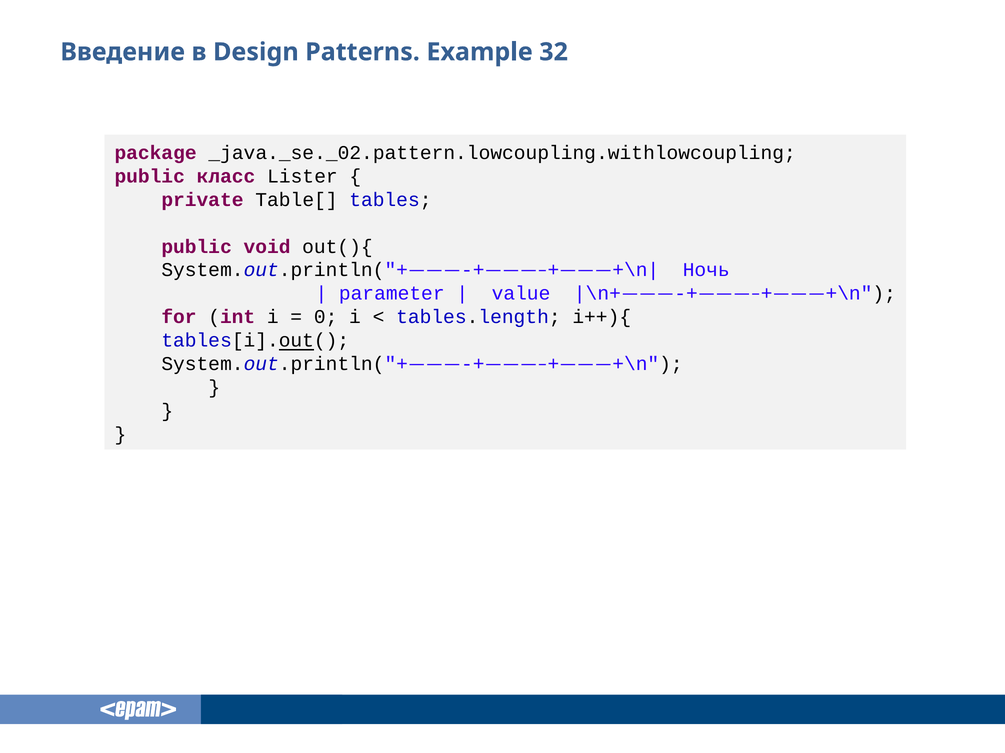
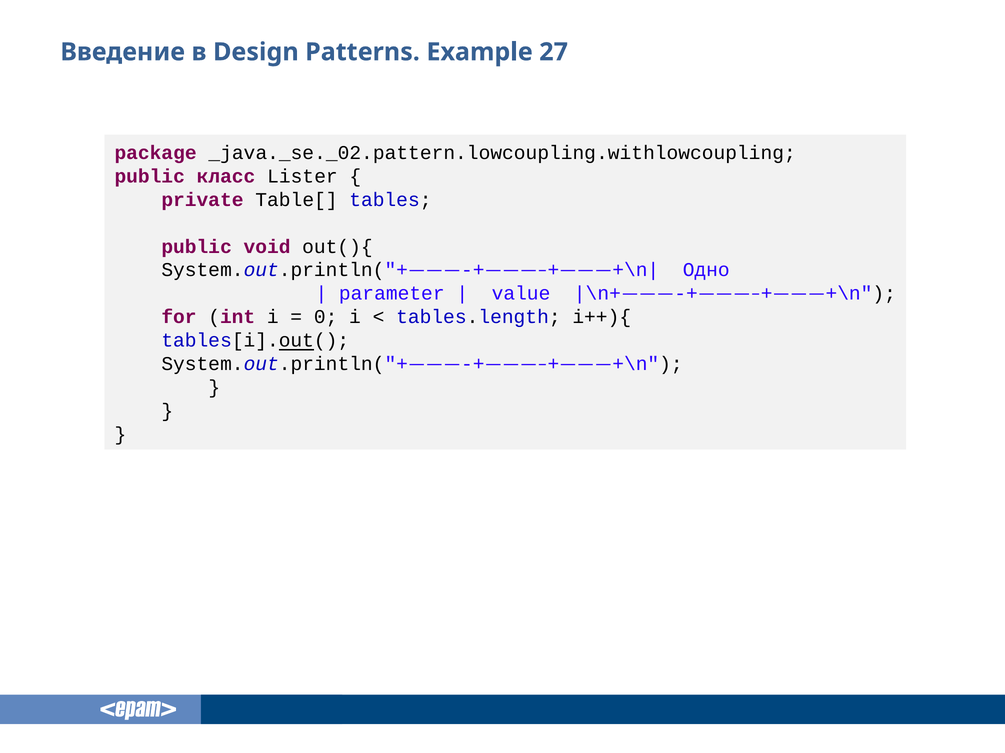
32: 32 -> 27 (554, 52)
Ночь: Ночь -> Одно (706, 270)
